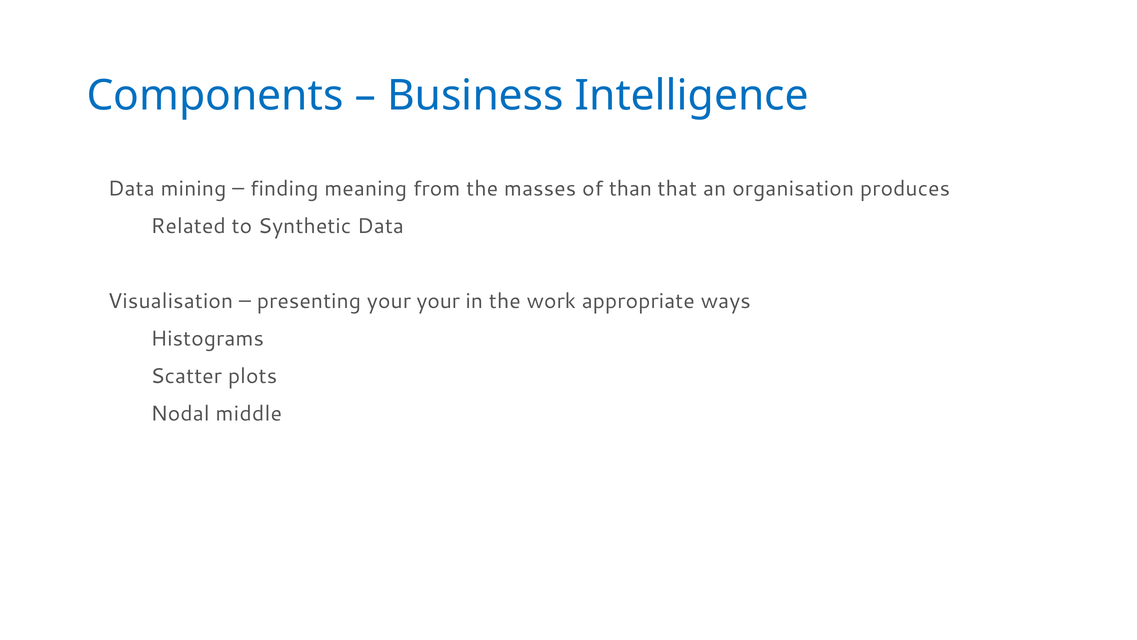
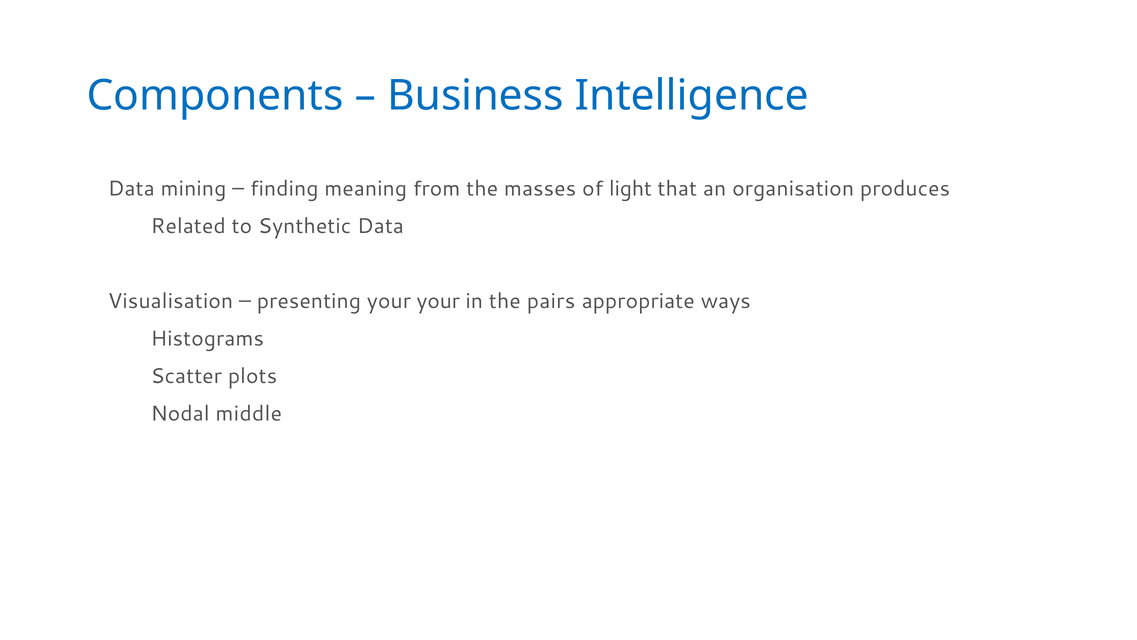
than: than -> light (630, 189)
work: work -> pairs (551, 301)
